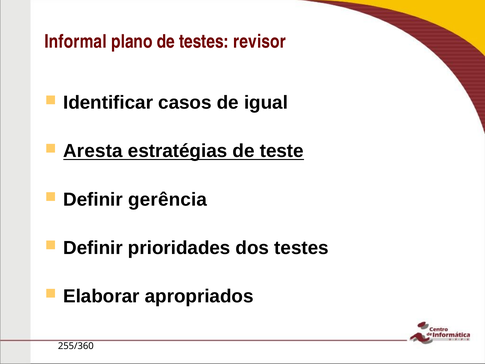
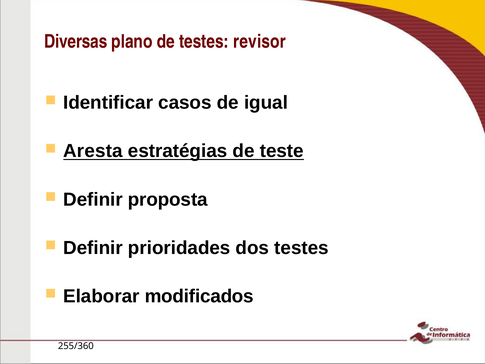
Informal: Informal -> Diversas (76, 42)
gerência: gerência -> proposta (168, 199)
apropriados: apropriados -> modificados (199, 296)
